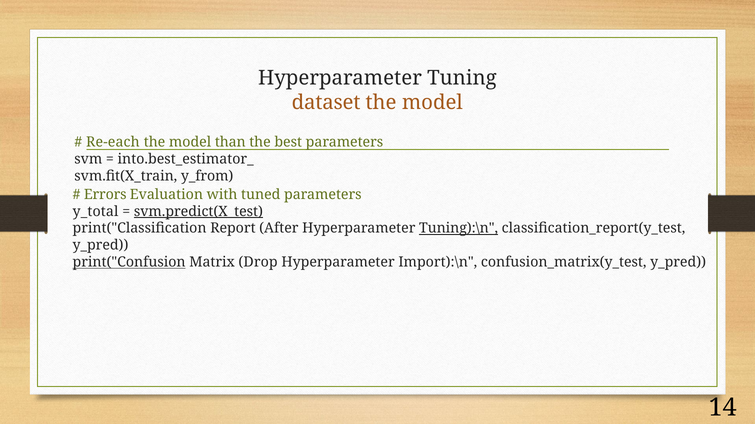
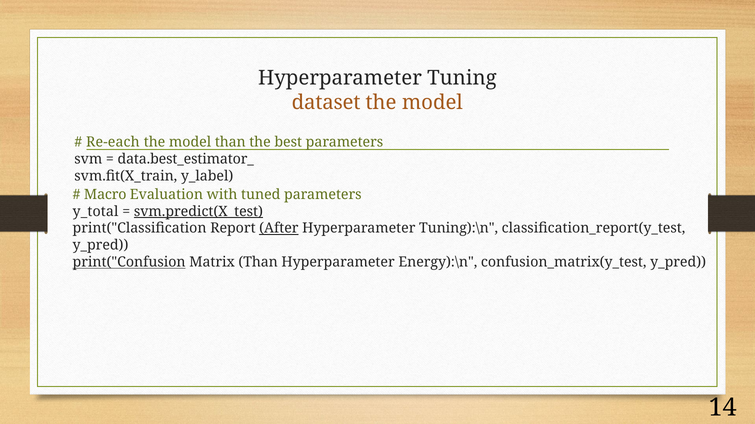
into.best_estimator_: into.best_estimator_ -> data.best_estimator_ (186, 159)
y_from: y_from -> y_label (207, 176)
Errors: Errors -> Macro (105, 195)
After underline: none -> present (279, 229)
Tuning):\n underline: present -> none (459, 229)
Matrix Drop: Drop -> Than (258, 263)
Import):\n: Import):\n -> Energy):\n (438, 263)
